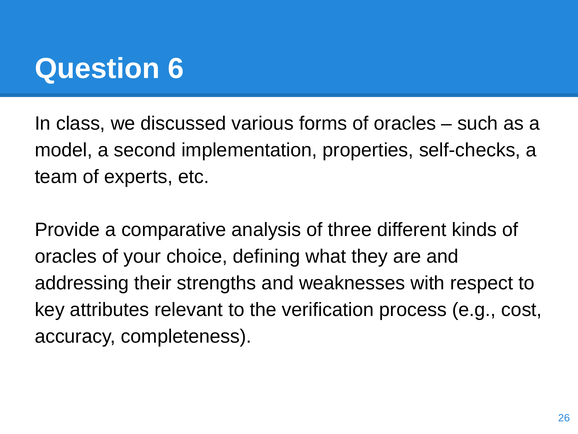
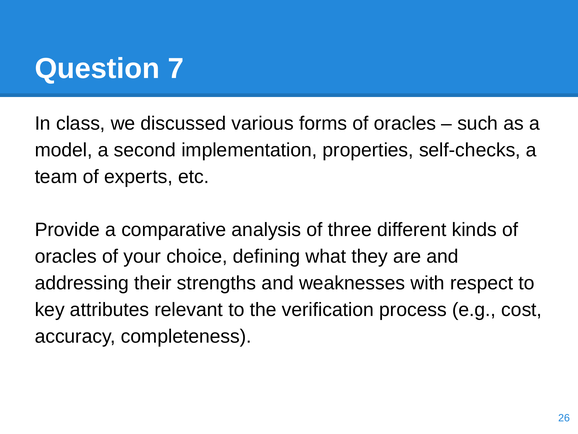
6: 6 -> 7 (176, 68)
